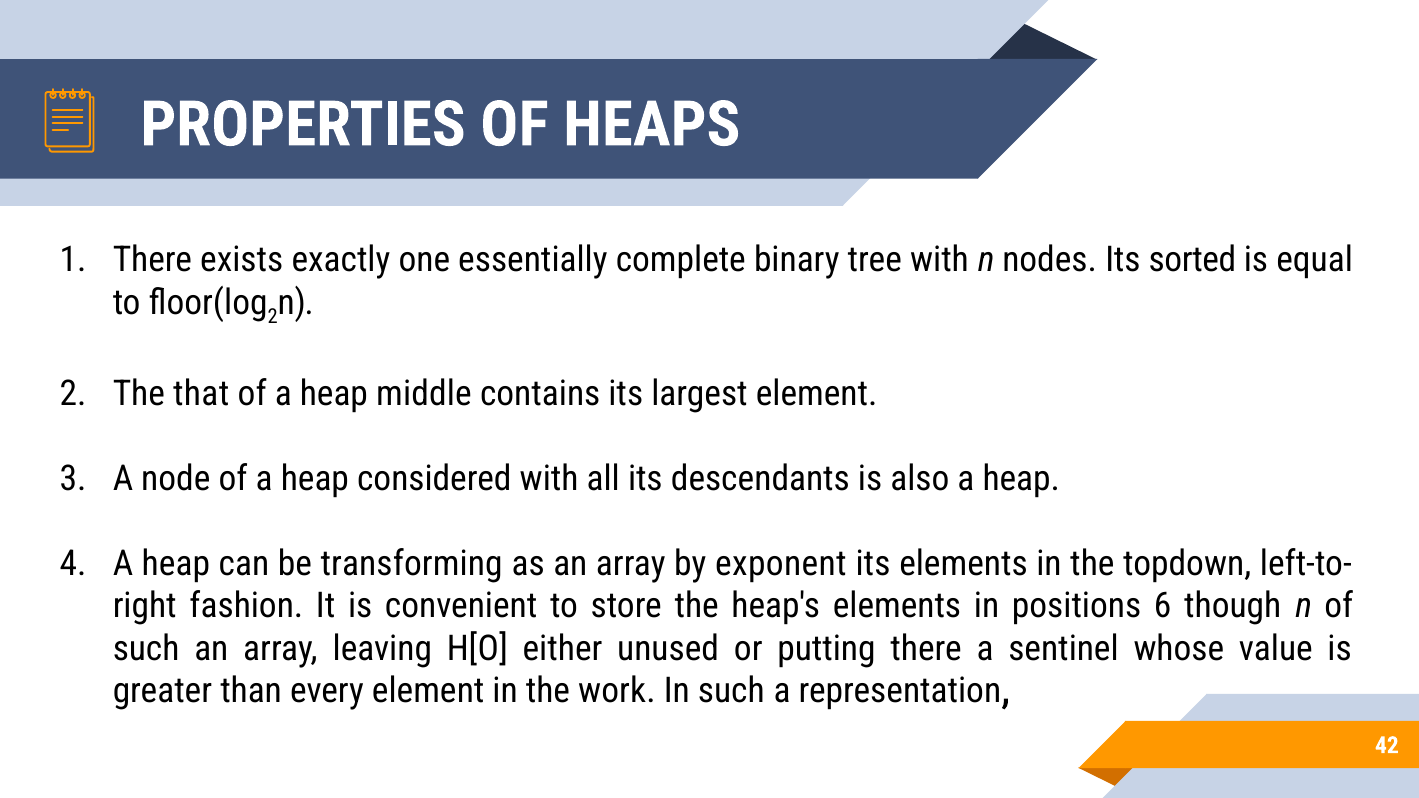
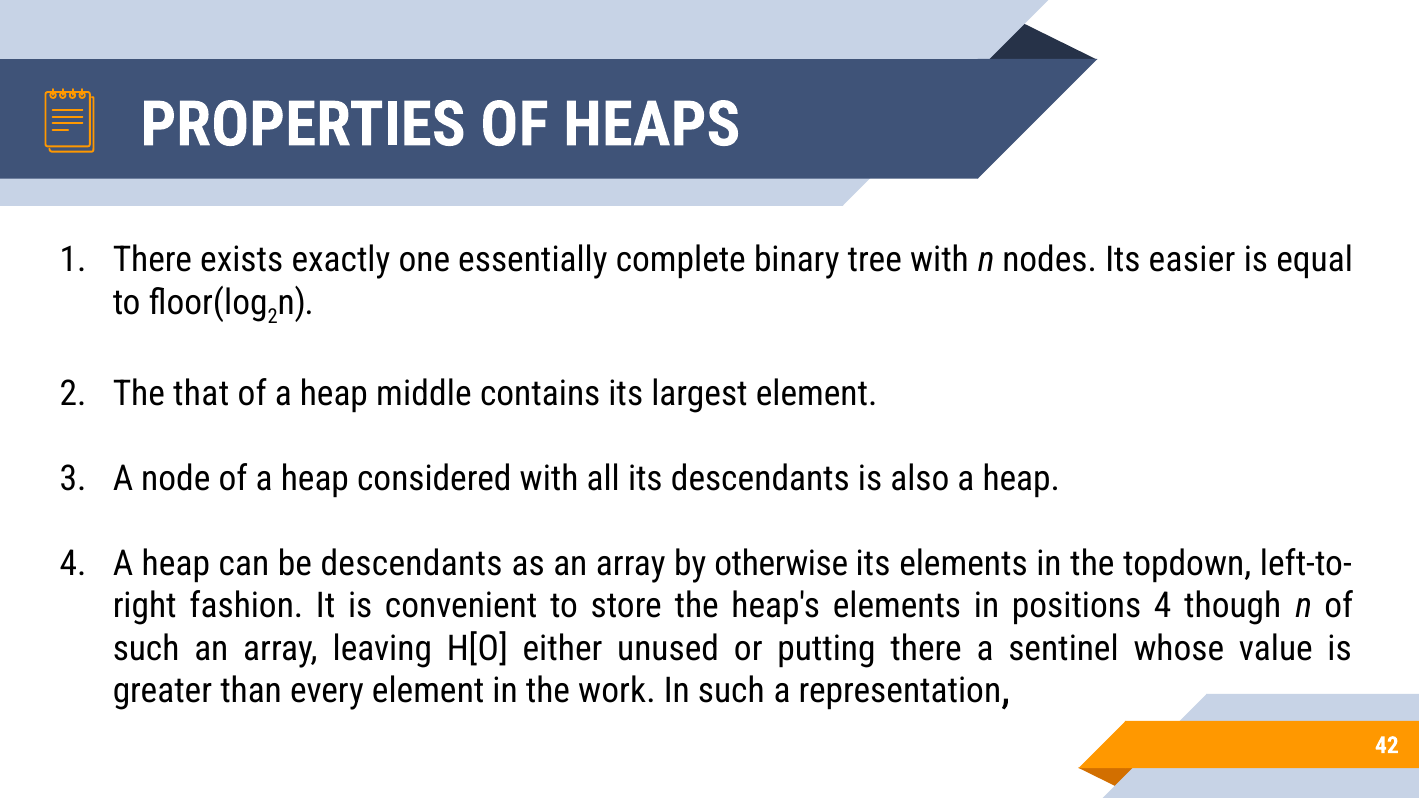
sorted: sorted -> easier (1192, 260)
be transforming: transforming -> descendants (412, 564)
exponent: exponent -> otherwise (781, 564)
positions 6: 6 -> 4 (1163, 606)
